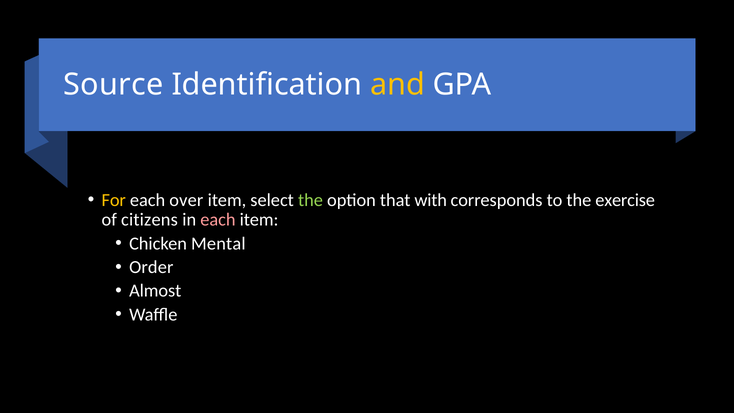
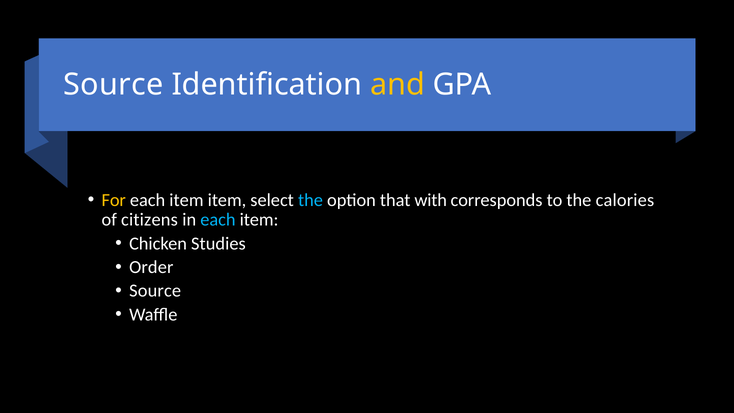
over: over -> item (186, 200)
the colour: light green -> light blue (310, 200)
exercise: exercise -> calories (625, 200)
each colour: pink -> light blue (218, 220)
Mental: Mental -> Studies (218, 243)
Almost: Almost -> Source (155, 291)
